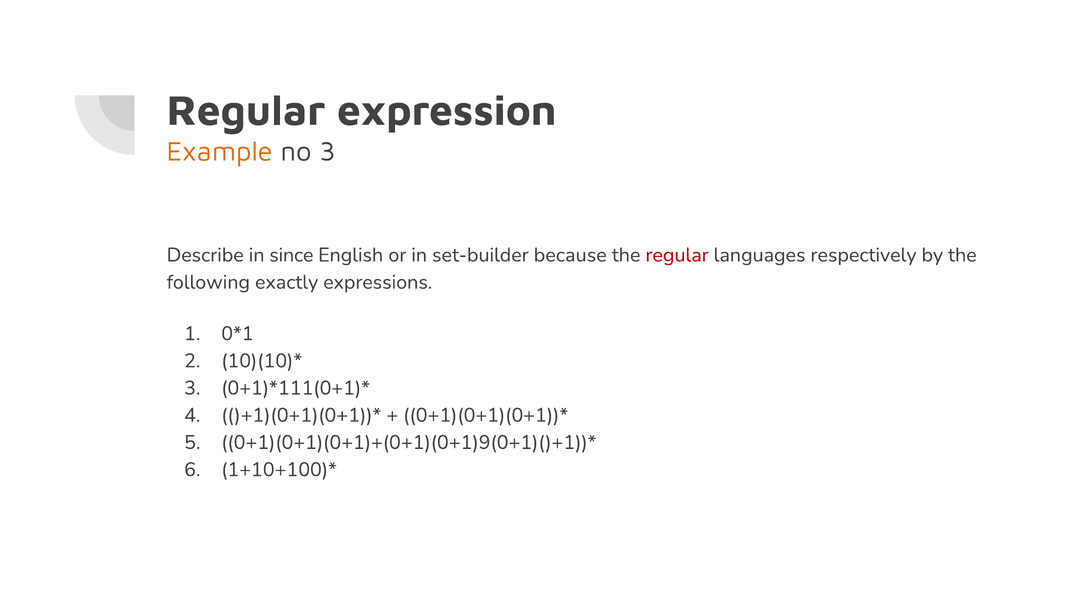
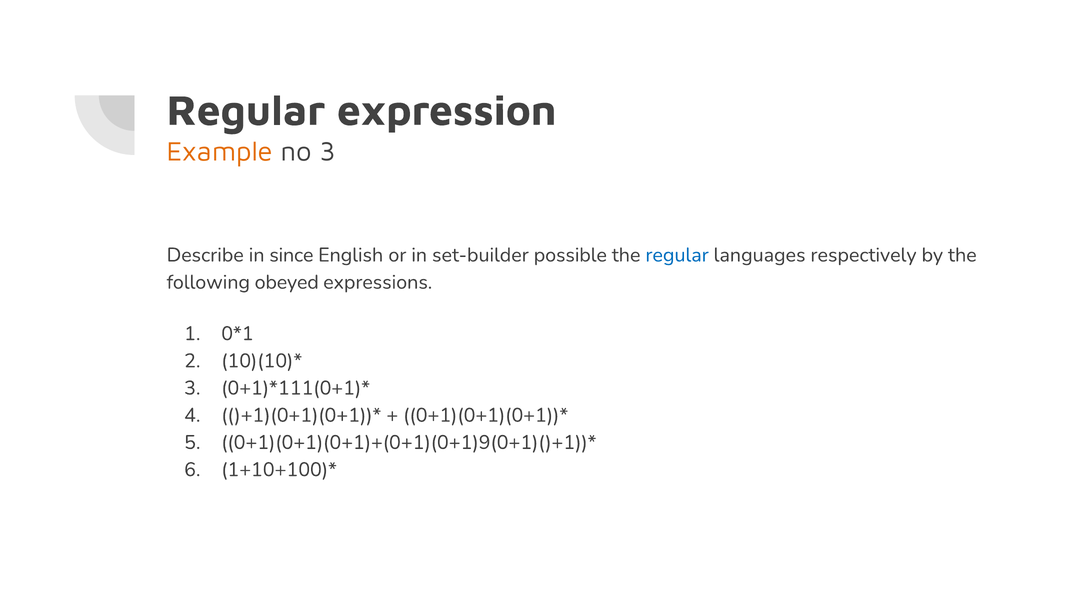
because: because -> possible (570, 255)
regular colour: red -> blue (677, 255)
exactly: exactly -> obeyed (287, 282)
